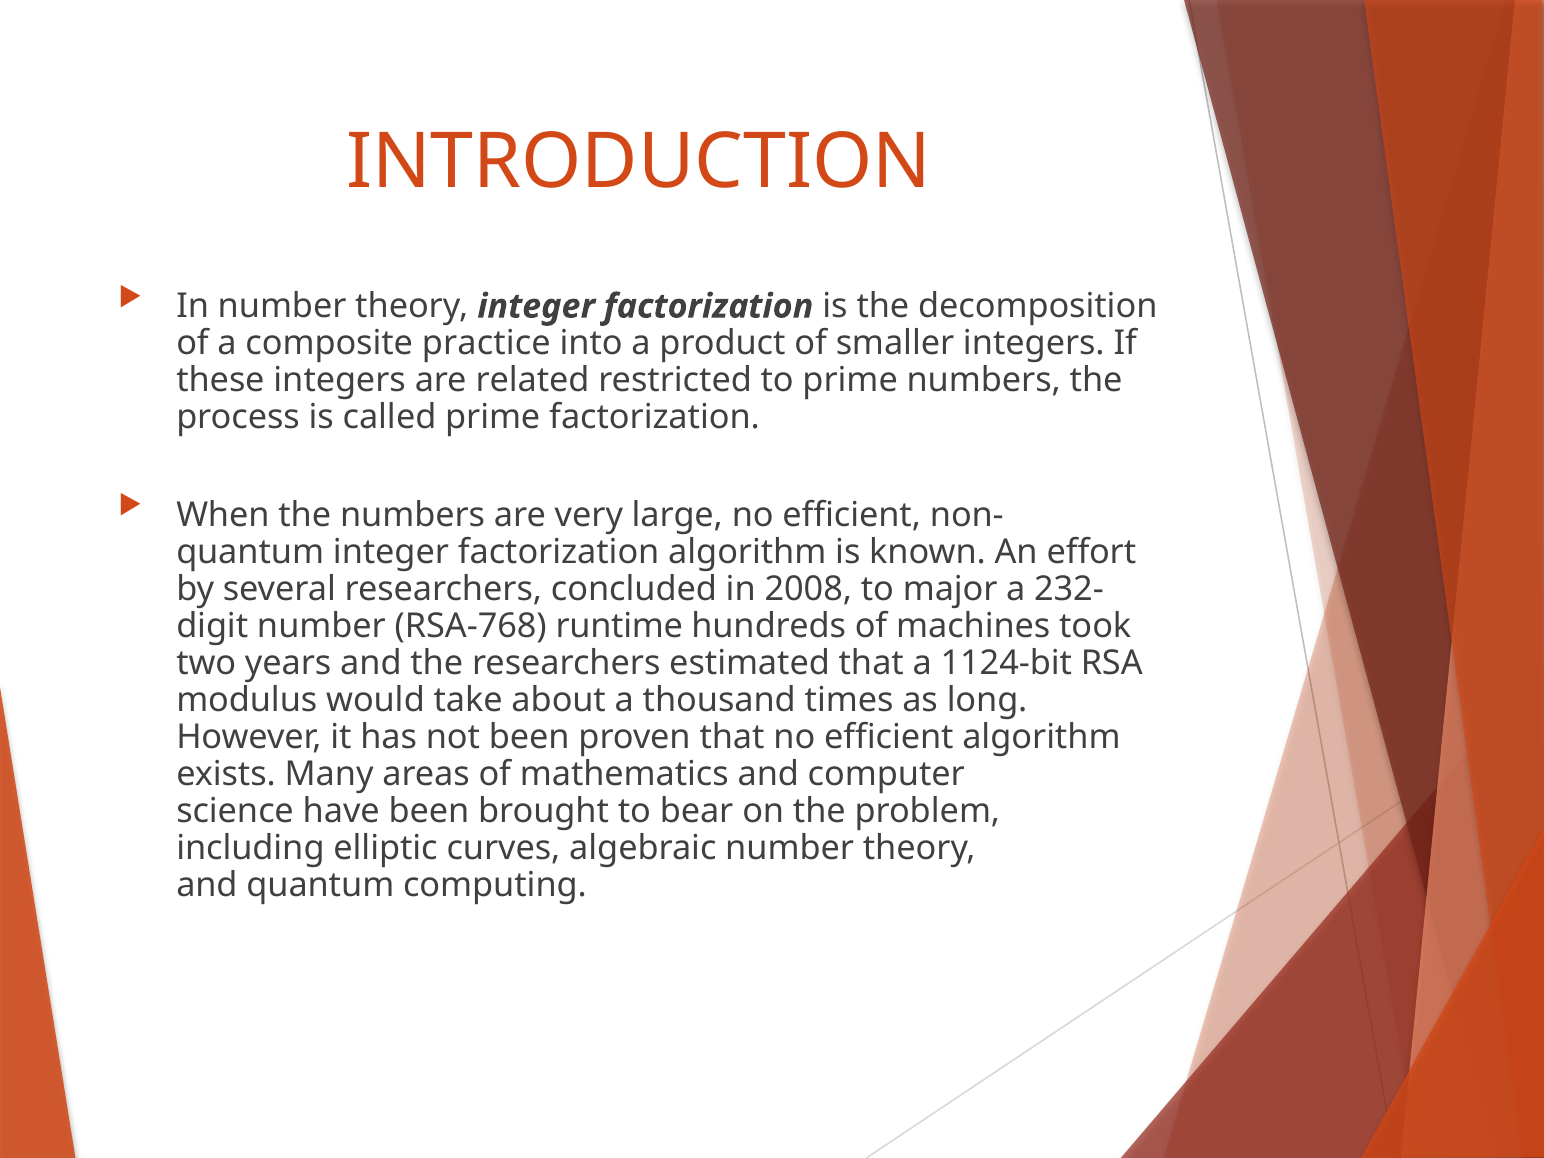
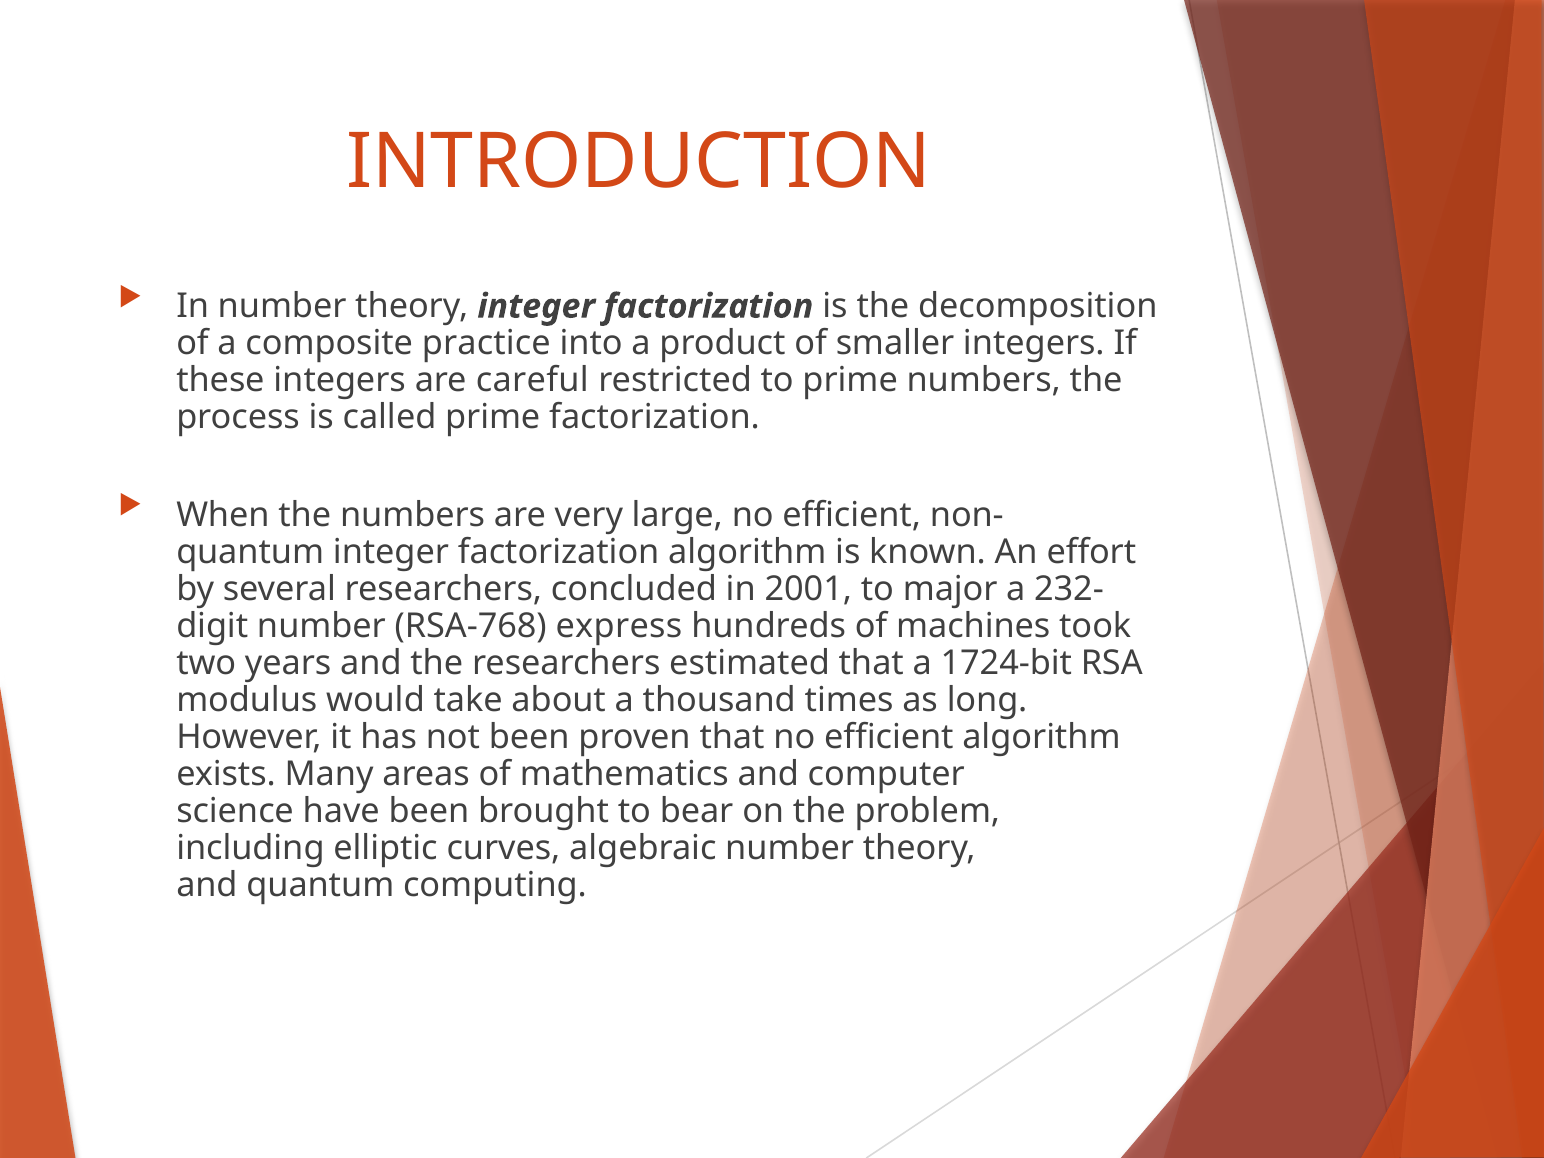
related: related -> careful (532, 380)
2008: 2008 -> 2001 (808, 589)
runtime: runtime -> express (619, 626)
1124-bit: 1124-bit -> 1724-bit (1006, 663)
